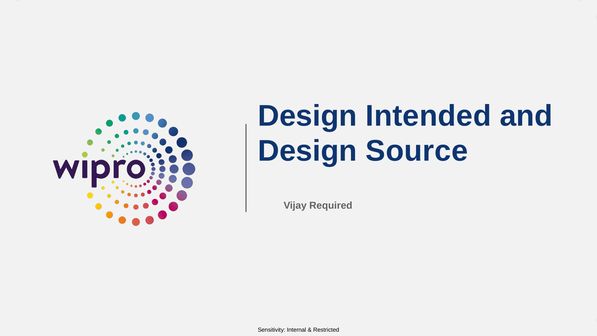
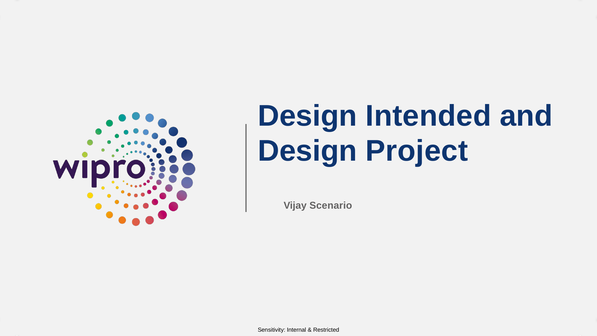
Source: Source -> Project (417, 151)
Required: Required -> Scenario (331, 205)
